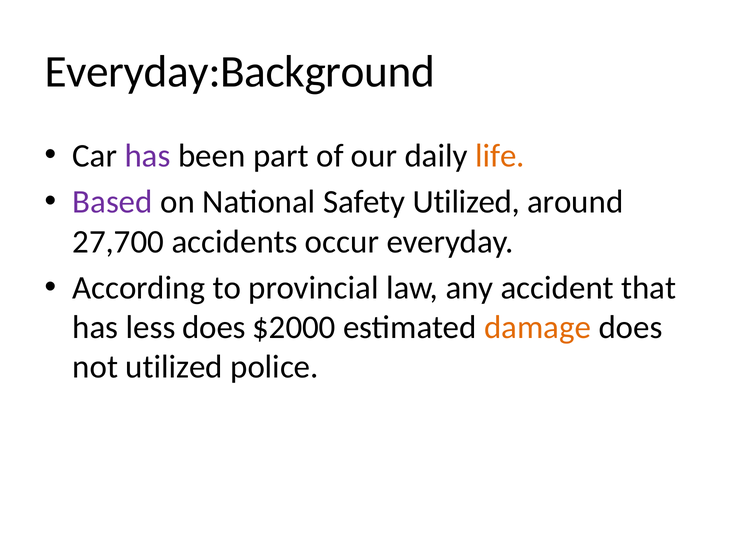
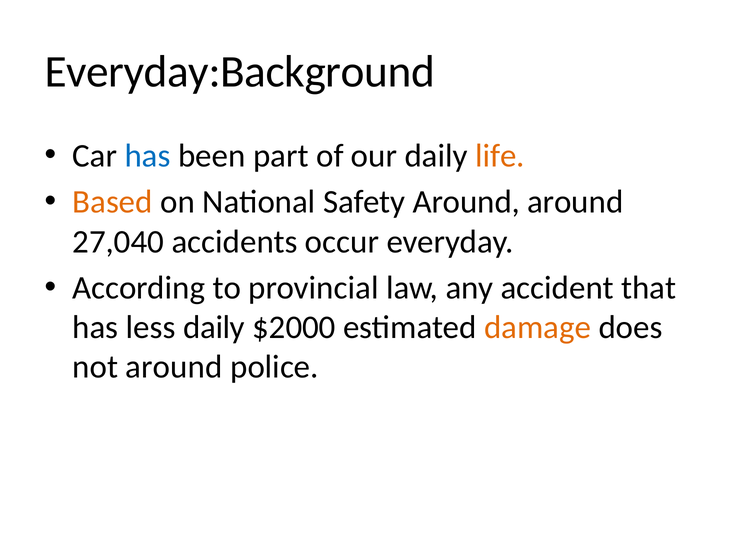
has colour: purple -> blue (148, 156)
Based colour: purple -> orange (113, 202)
Safety Utilized: Utilized -> Around (466, 202)
27,700: 27,700 -> 27,040 (118, 241)
less does: does -> daily (214, 327)
not utilized: utilized -> around (174, 367)
